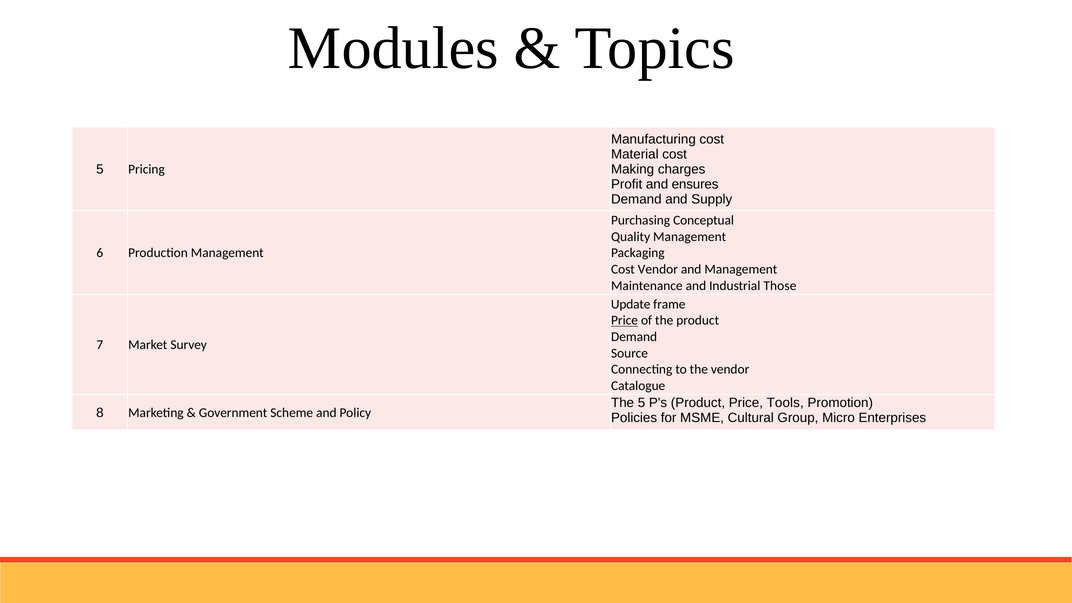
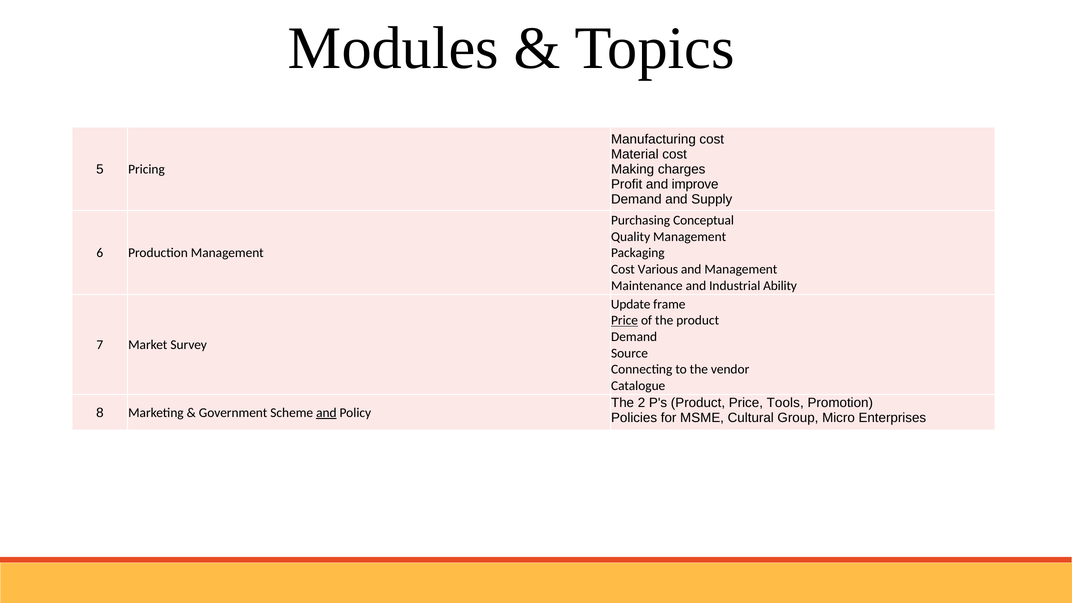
ensures: ensures -> improve (695, 184)
Cost Vendor: Vendor -> Various (658, 269)
Those: Those -> Ability (780, 286)
The 5: 5 -> 2 (642, 403)
and underline: none -> present (326, 413)
